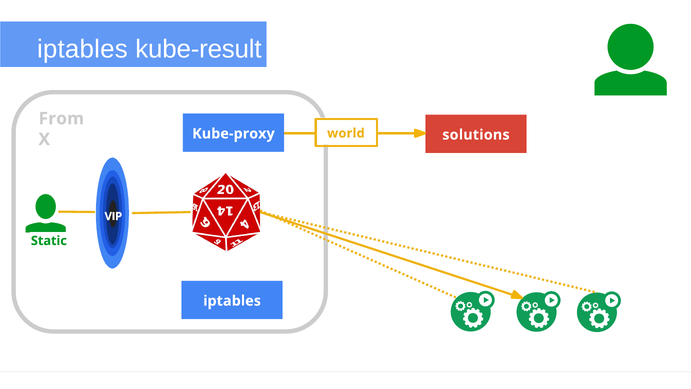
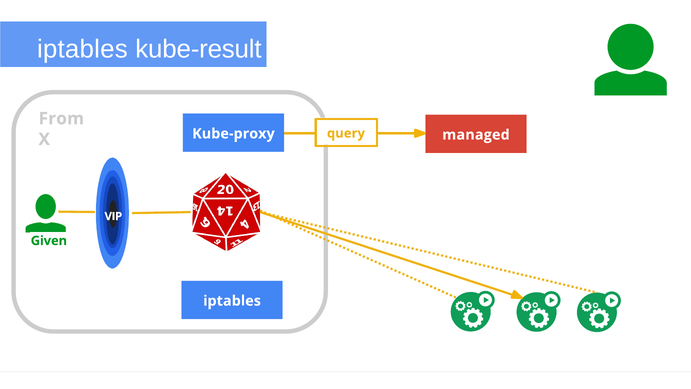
solutions: solutions -> managed (476, 135)
world: world -> query (346, 133)
Static: Static -> Given (49, 241)
